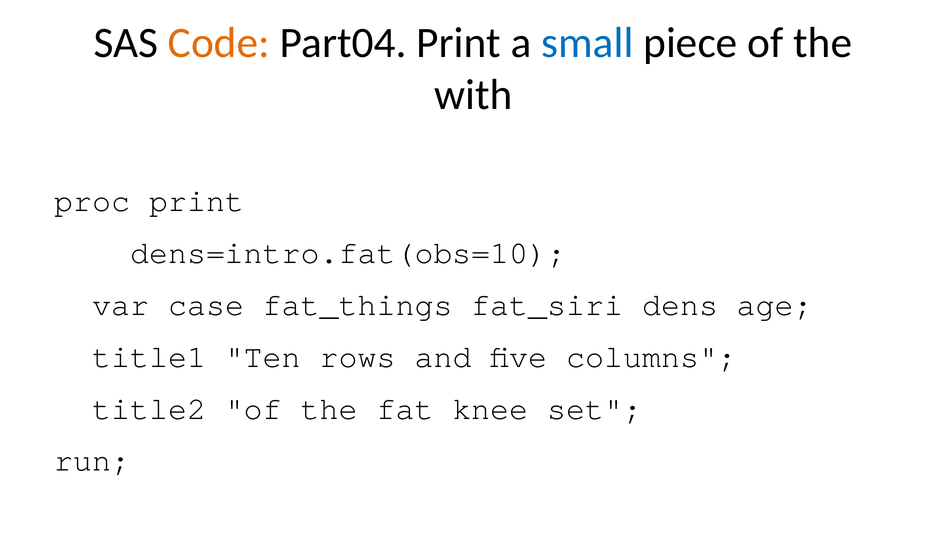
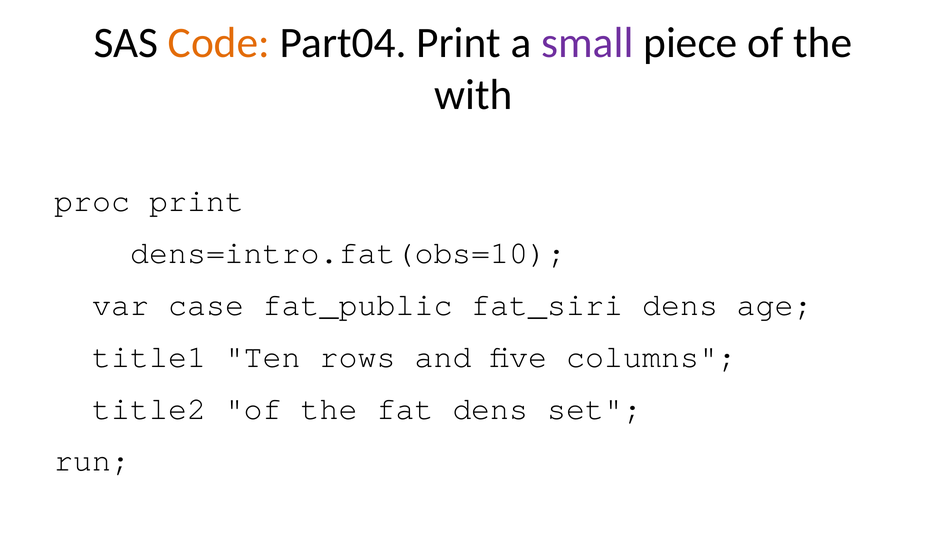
small colour: blue -> purple (587, 43)
fat_things: fat_things -> fat_public (358, 305)
fat knee: knee -> dens (490, 408)
